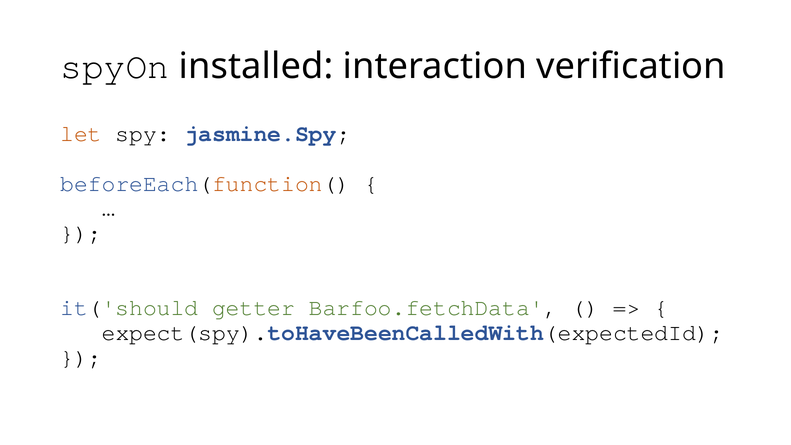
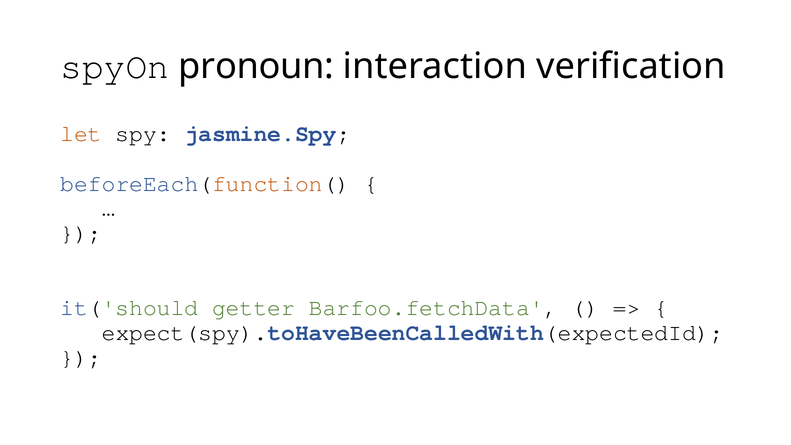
installed: installed -> pronoun (256, 66)
